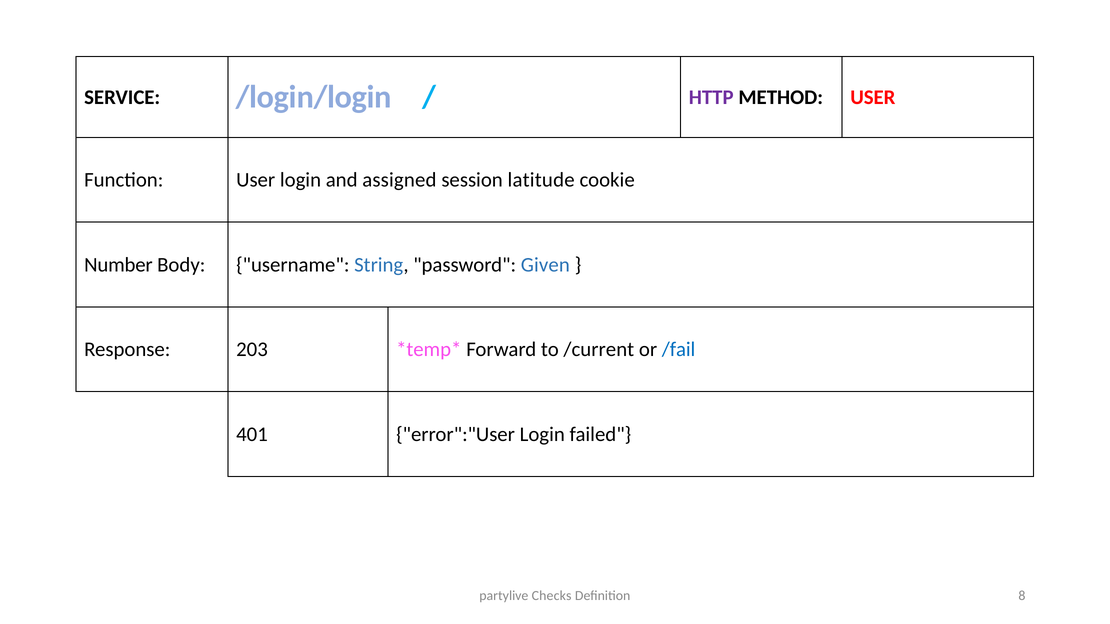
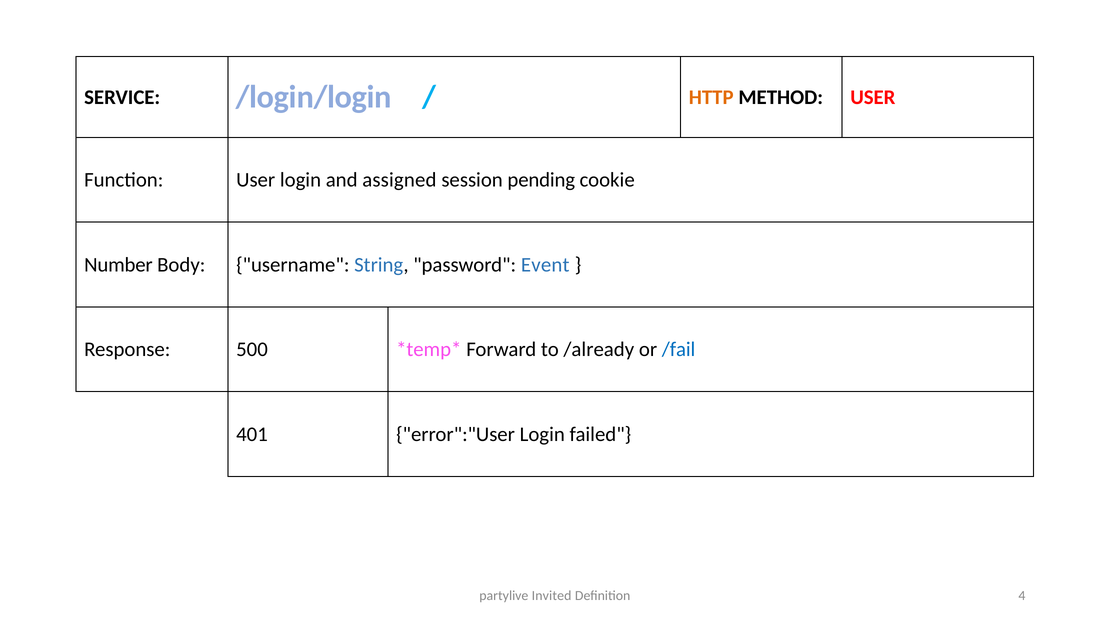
HTTP colour: purple -> orange (711, 97)
latitude: latitude -> pending (541, 180)
Given: Given -> Event (545, 265)
203: 203 -> 500 (252, 350)
/current: /current -> /already (599, 350)
Checks: Checks -> Invited (552, 596)
8: 8 -> 4 (1022, 596)
